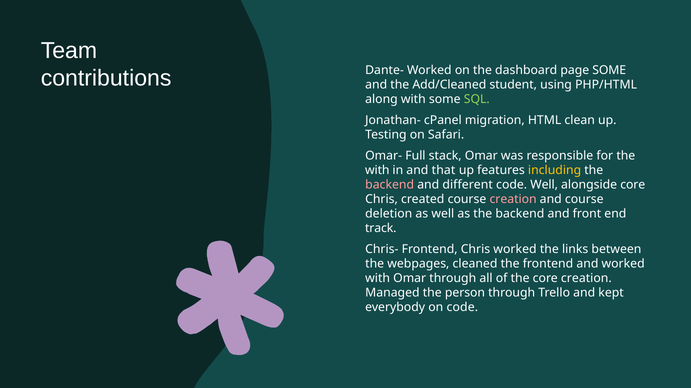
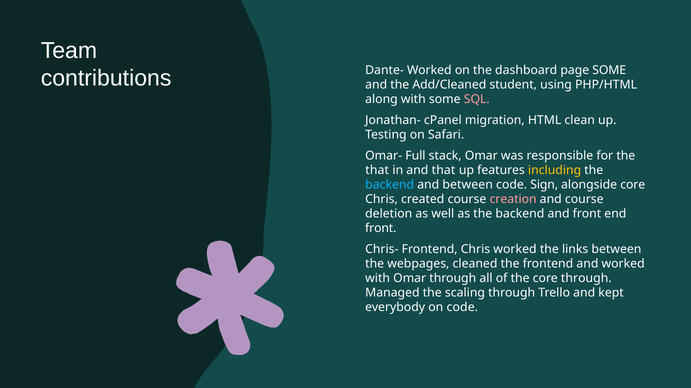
SQL colour: light green -> pink (477, 99)
with: with -> that (377, 170)
backend colour: pink -> light blue (390, 185)
and different: different -> between (468, 185)
code Well: Well -> Sign (544, 185)
track: track -> front (381, 228)
core creation: creation -> through (586, 279)
person: person -> scaling (465, 293)
